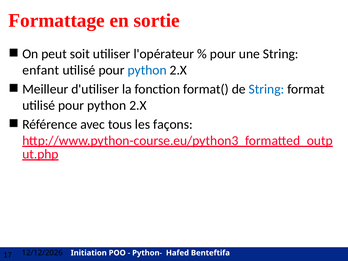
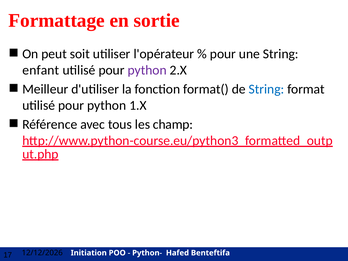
python colour: blue -> purple (147, 70)
2.X: 2.X -> 1.X (138, 105)
façons: façons -> champ (173, 124)
